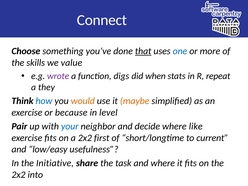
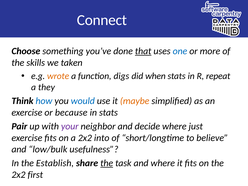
value: value -> taken (72, 63)
wrote colour: purple -> orange (58, 76)
would colour: orange -> blue (83, 101)
in level: level -> stats (108, 112)
your colour: blue -> purple (70, 126)
like: like -> just (196, 126)
first: first -> into (102, 138)
current: current -> believe (212, 138)
low/easy: low/easy -> low/bulk (48, 149)
Initiative: Initiative -> Establish (55, 163)
the underline: none -> present (107, 163)
into: into -> first (35, 175)
